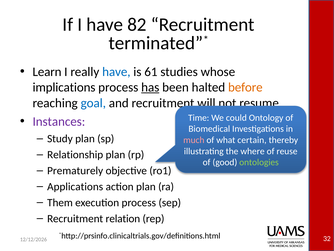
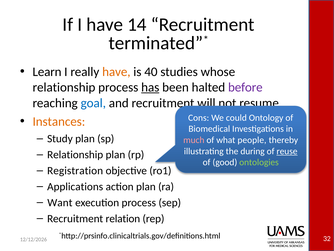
82: 82 -> 14 (137, 25)
have colour: blue -> orange (116, 72)
61: 61 -> 40 (151, 72)
implications: implications -> relationship (64, 87)
before colour: orange -> purple (245, 87)
Time: Time -> Cons (199, 118)
Instances colour: purple -> orange (59, 121)
certain: certain -> people (252, 140)
where: where -> during (253, 151)
reuse underline: none -> present (287, 151)
Prematurely: Prematurely -> Registration (75, 170)
Them: Them -> Want (60, 202)
